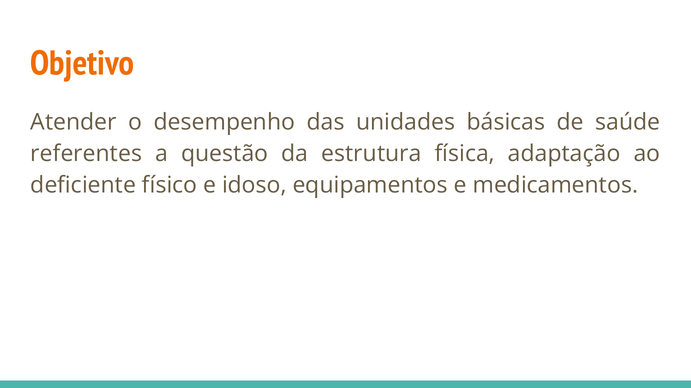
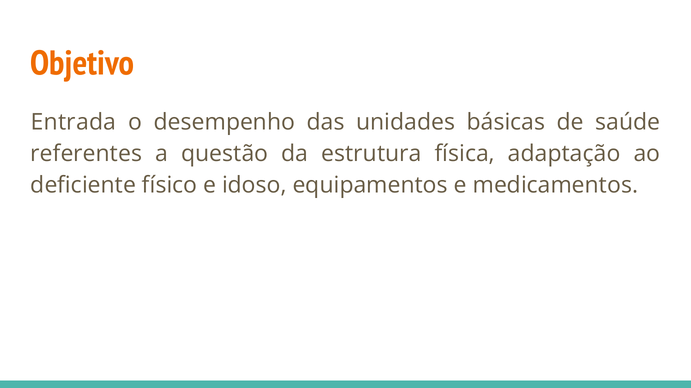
Atender: Atender -> Entrada (73, 122)
